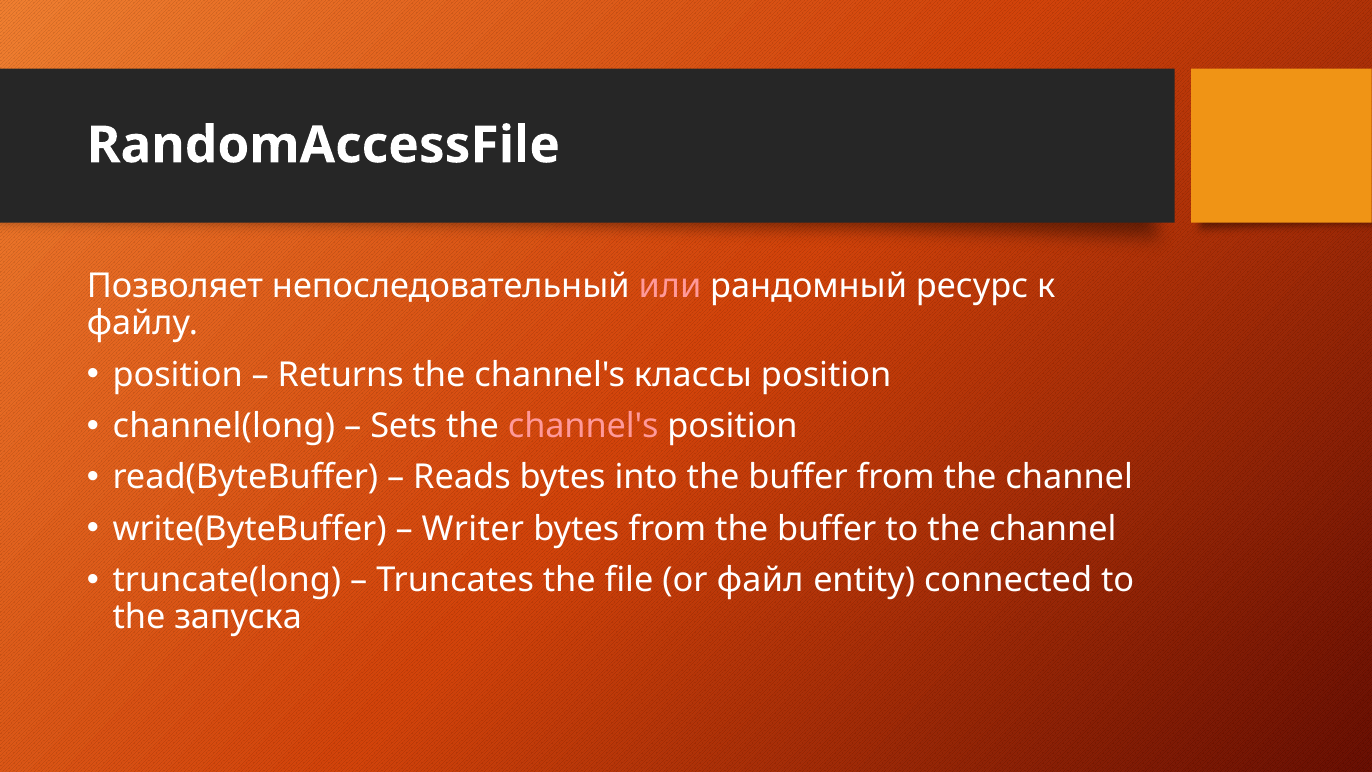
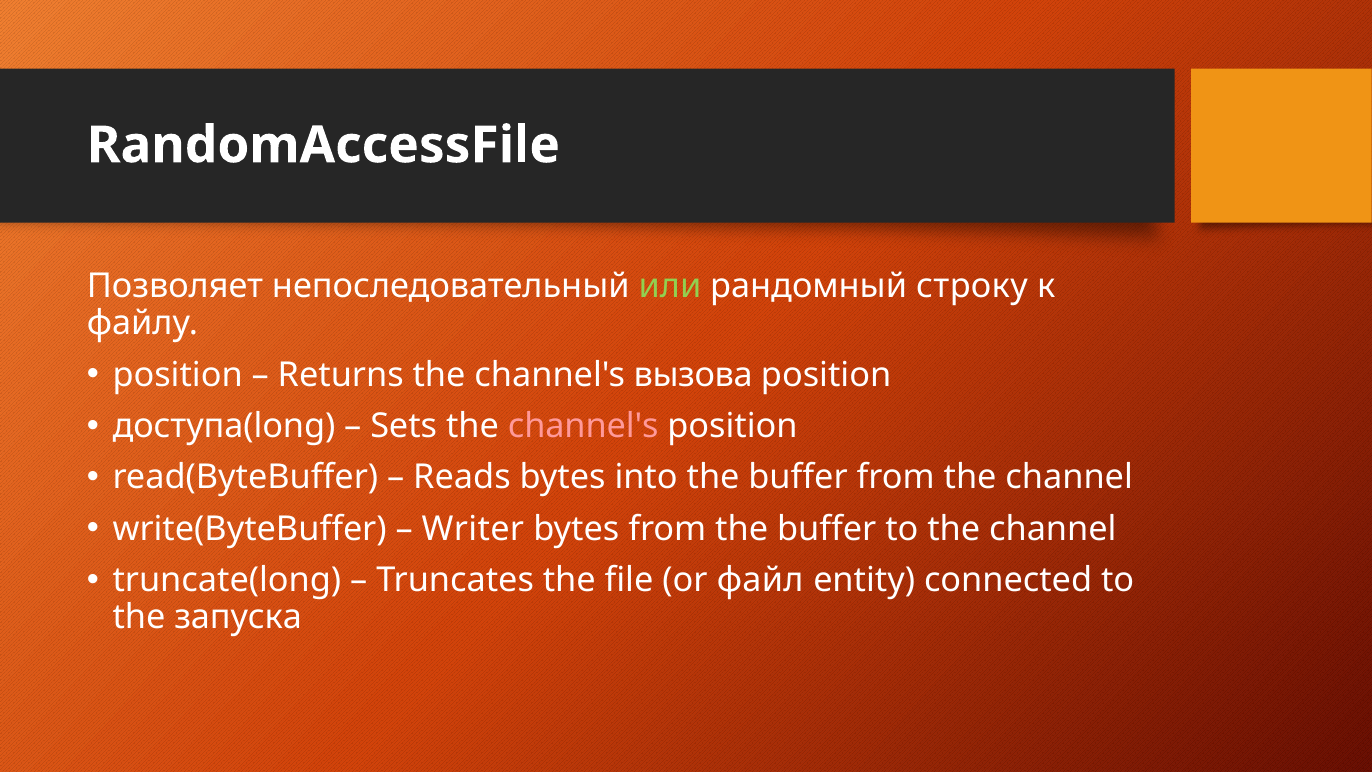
или colour: pink -> light green (670, 286)
ресурс: ресурс -> строку (972, 286)
классы: классы -> вызова (693, 375)
channel(long: channel(long -> доступа(long (224, 426)
